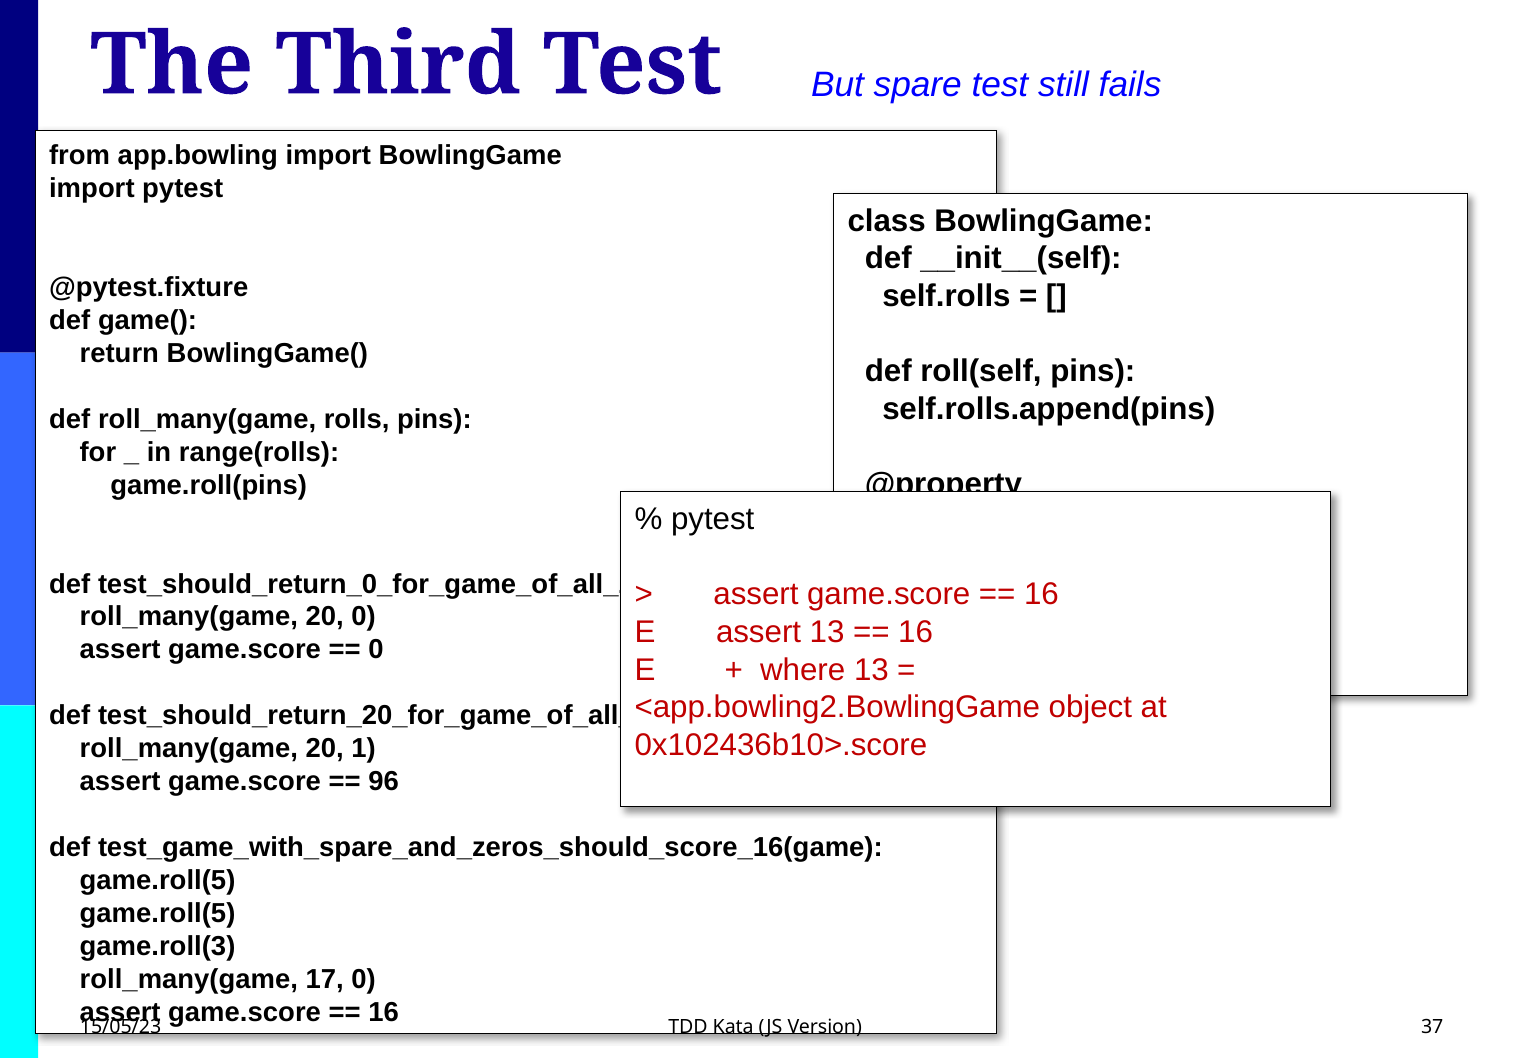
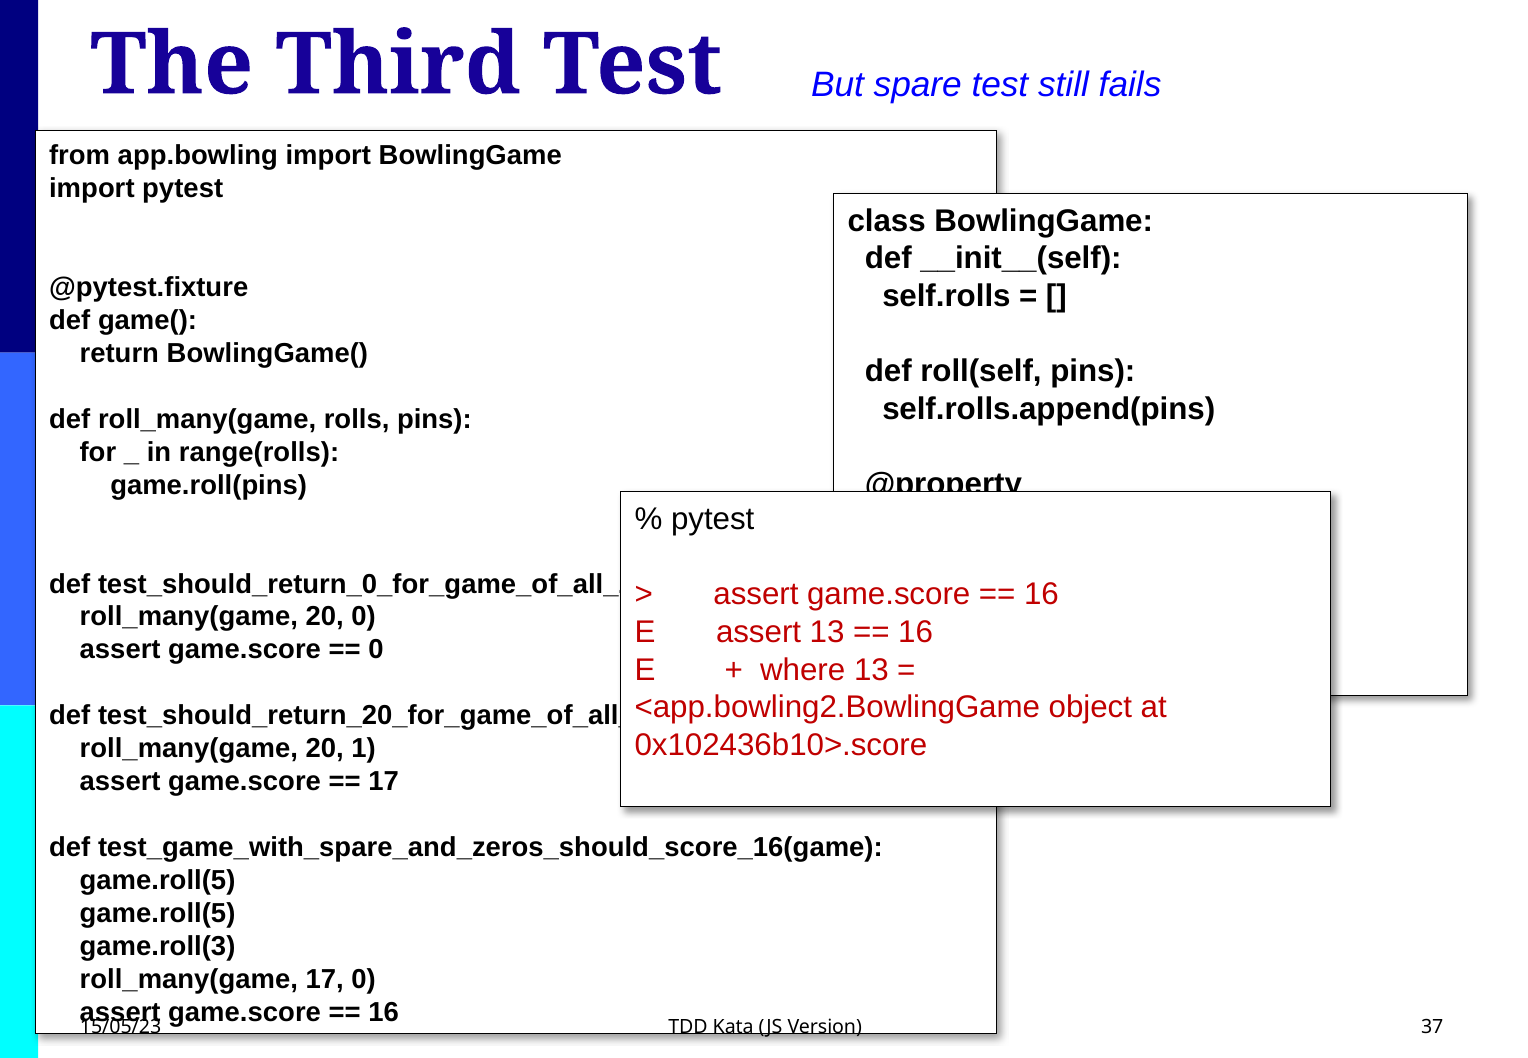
96: 96 -> 17 (384, 781)
